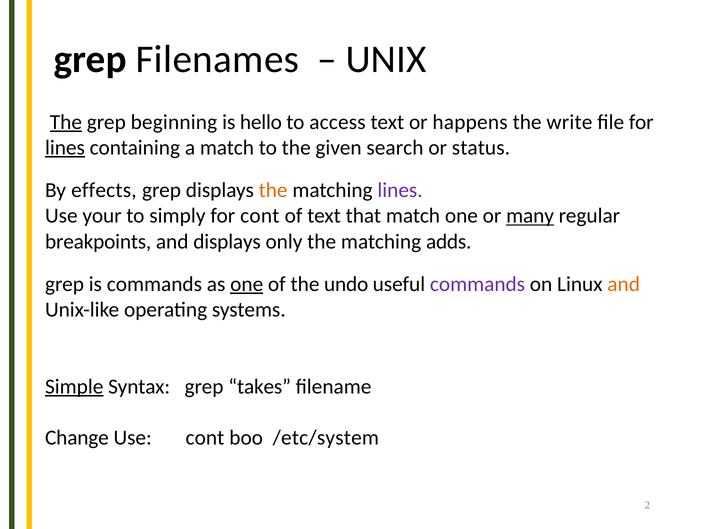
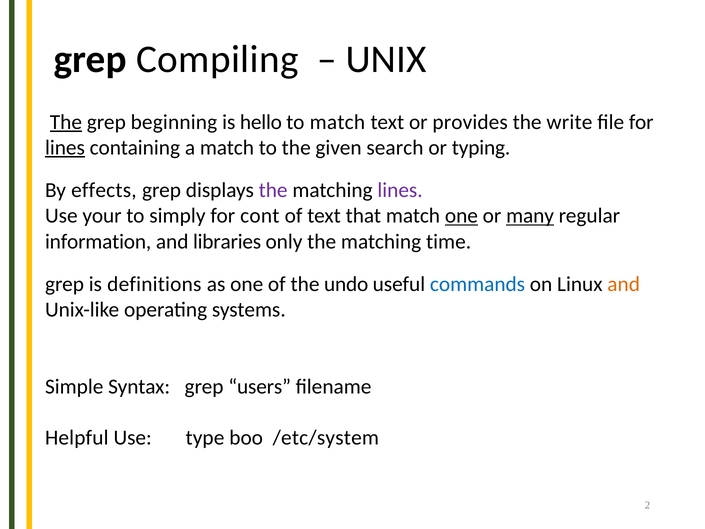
Filenames: Filenames -> Compiling (217, 59)
to access: access -> match (337, 122)
happens: happens -> provides (470, 122)
status: status -> typing (481, 148)
the colour: orange -> purple (273, 190)
one underline: none -> present (461, 216)
breakpoints: breakpoints -> information (98, 241)
and displays: displays -> libraries (227, 241)
adds: adds -> time (449, 241)
is commands: commands -> definitions (154, 284)
one underline: present -> none (247, 284)
commands colour: purple -> blue (478, 284)
Simple underline: present -> none (74, 386)
takes: takes -> users (260, 386)
Change: Change -> Helpful (77, 437)
Use cont: cont -> type (205, 437)
